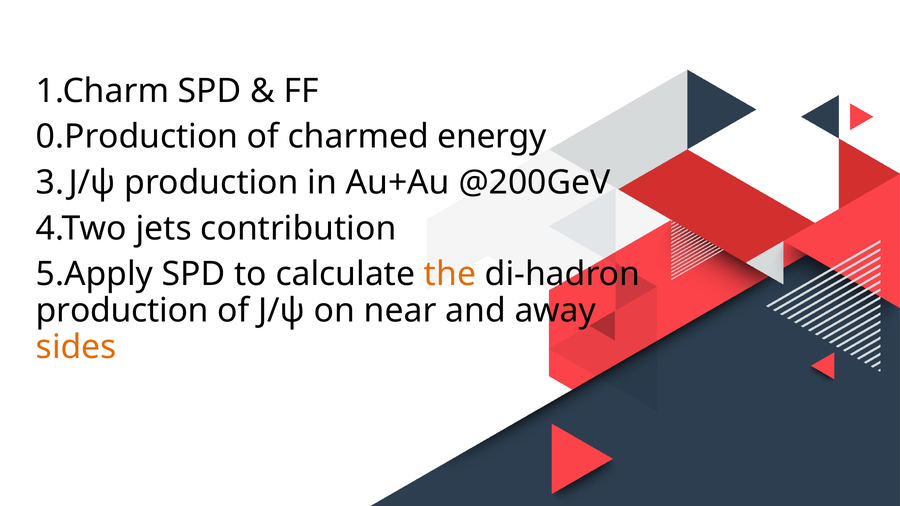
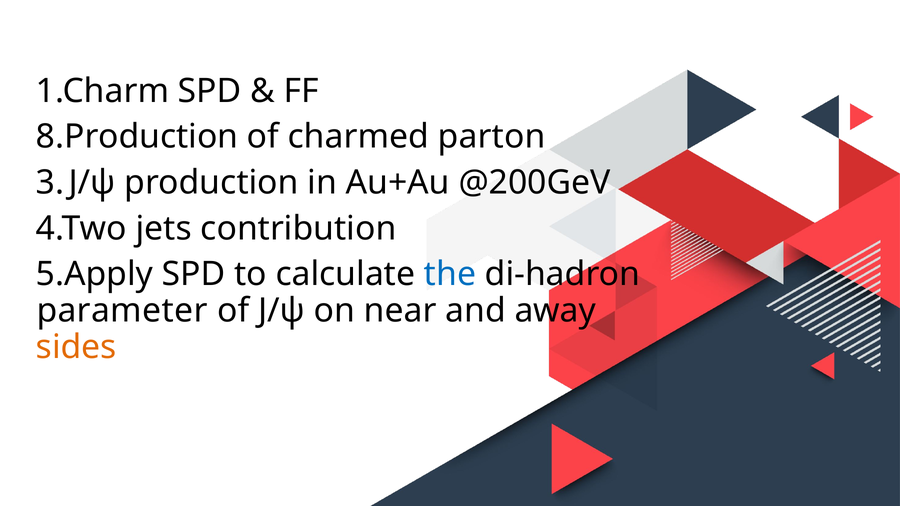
0.Production: 0.Production -> 8.Production (137, 137)
energy: energy -> parton (492, 137)
the colour: orange -> blue (450, 274)
production: production -> parameter (122, 311)
